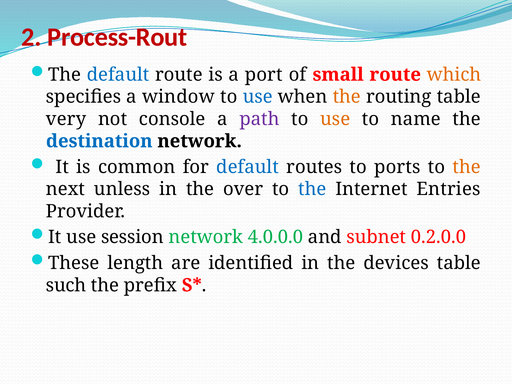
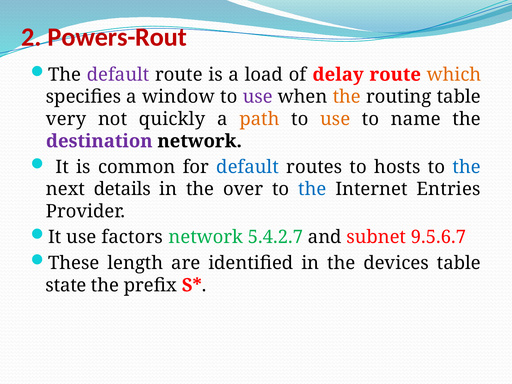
Process-Rout: Process-Rout -> Powers-Rout (117, 37)
default colour: blue -> purple (118, 75)
port: port -> load (264, 75)
small: small -> delay (338, 75)
use colour: blue -> purple (258, 97)
console: console -> quickly (172, 119)
path colour: purple -> orange (259, 119)
destination colour: blue -> purple (99, 141)
ports: ports -> hosts (397, 167)
the colour: orange -> blue (467, 167)
unless: unless -> details (122, 189)
session: session -> factors (132, 237)
4.0.0.0: 4.0.0.0 -> 5.4.2.7 (275, 237)
0.2.0.0: 0.2.0.0 -> 9.5.6.7 (439, 237)
such: such -> state (66, 285)
